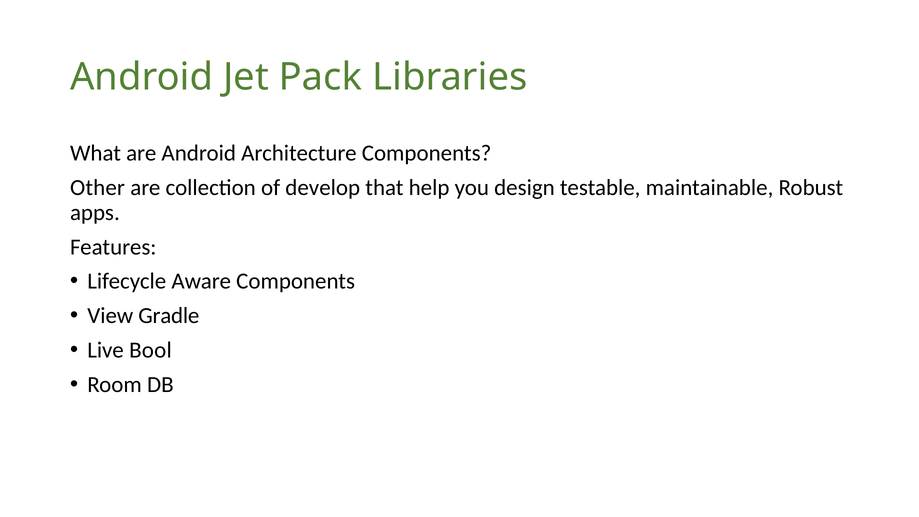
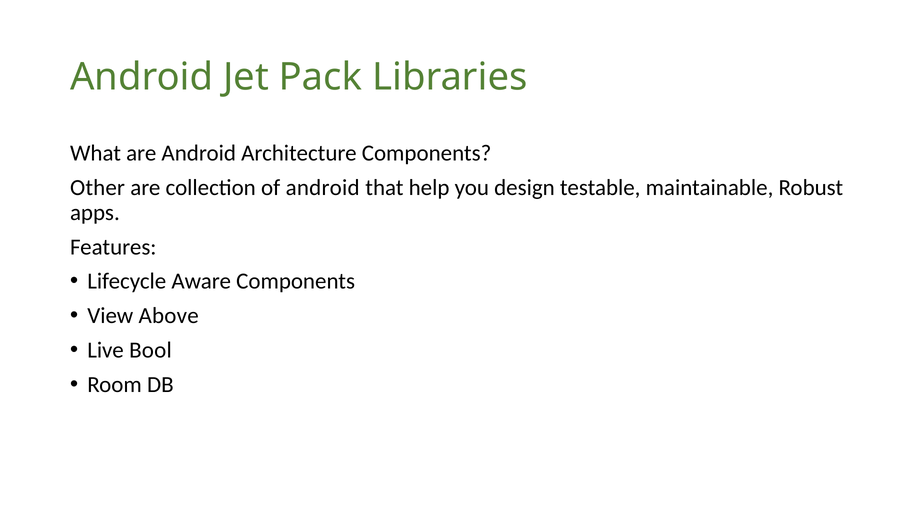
of develop: develop -> android (323, 188)
Gradle: Gradle -> Above (169, 316)
